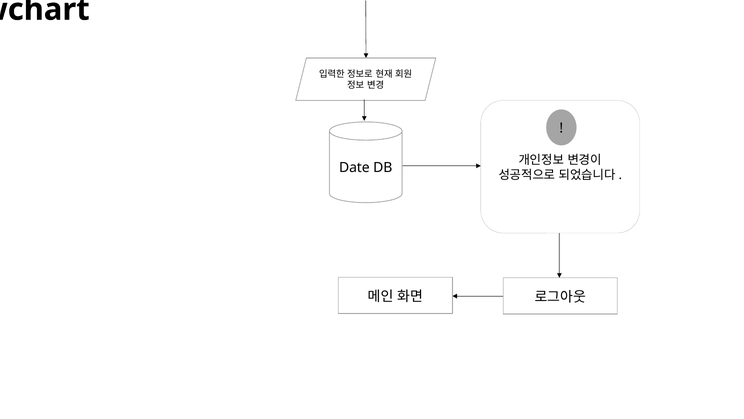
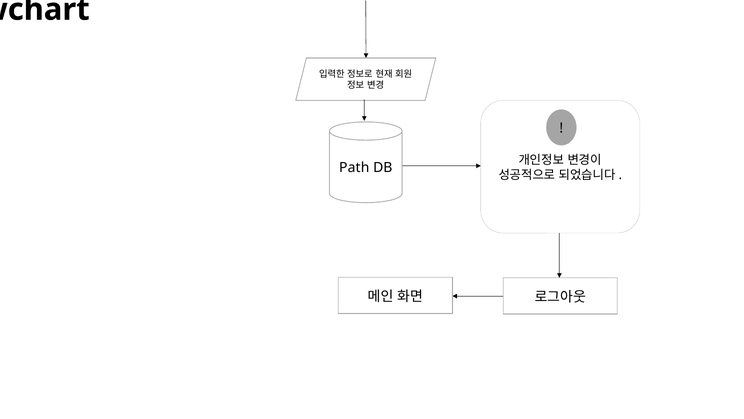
Date: Date -> Path (354, 168)
